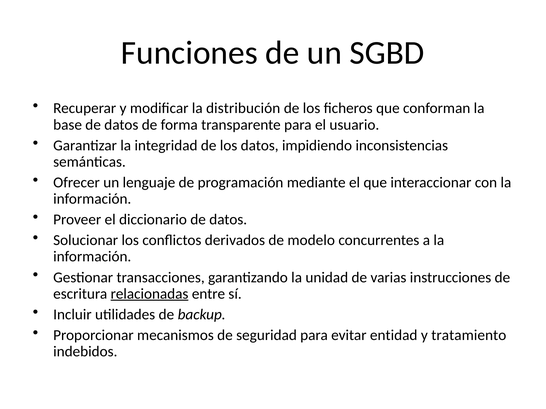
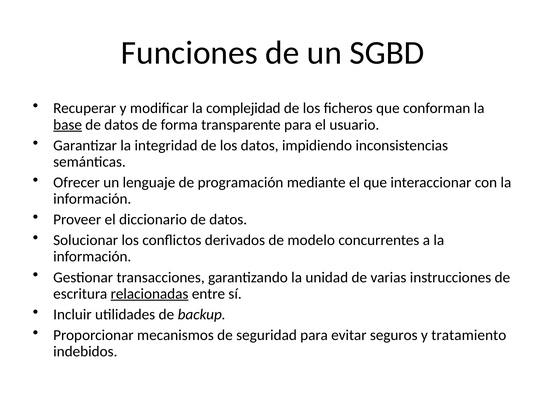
distribución: distribución -> complejidad (243, 108)
base underline: none -> present (68, 125)
entidad: entidad -> seguros (394, 336)
